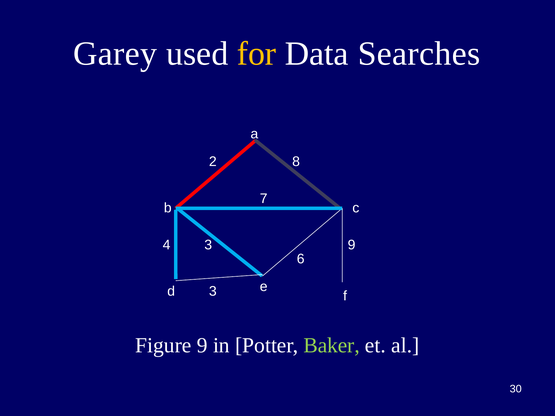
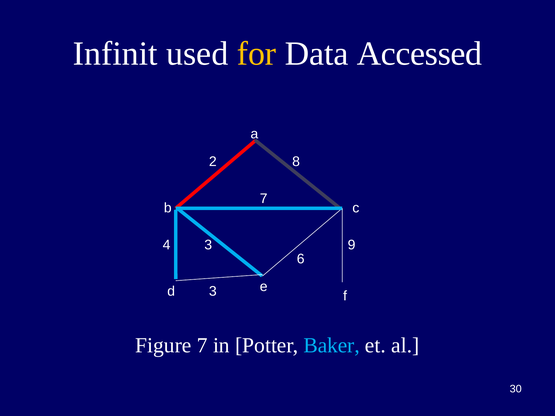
Garey: Garey -> Infinit (115, 54)
Searches: Searches -> Accessed (419, 54)
Figure 9: 9 -> 7 (202, 346)
Baker colour: light green -> light blue (332, 346)
